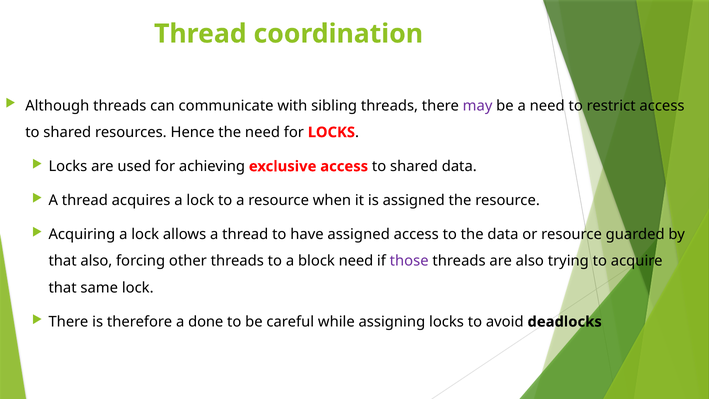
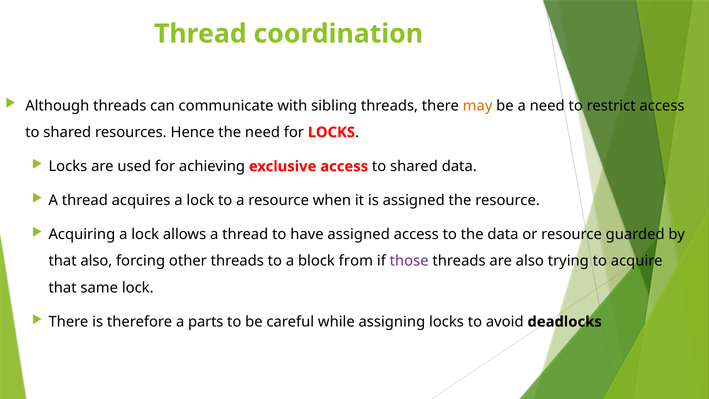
may colour: purple -> orange (478, 106)
block need: need -> from (356, 261)
done: done -> parts (206, 322)
